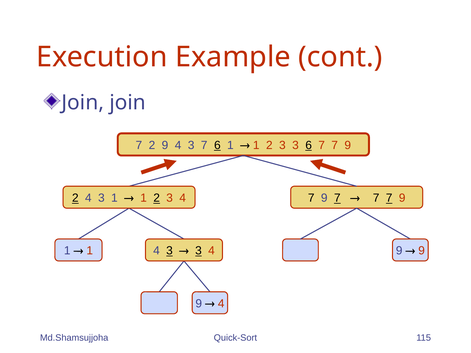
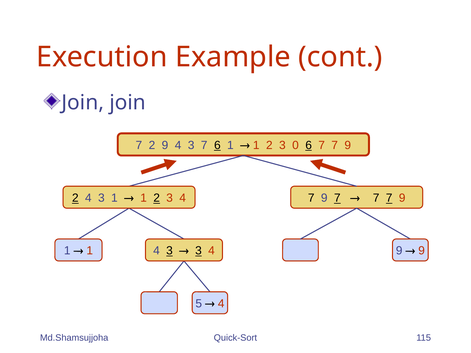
3 3: 3 -> 0 (295, 145)
9 9: 9 -> 5 (199, 304)
